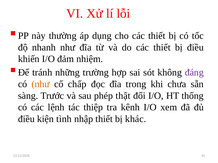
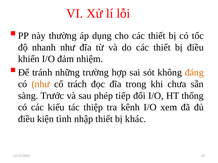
đáng colour: purple -> orange (194, 73)
chấp: chấp -> trách (77, 84)
thật: thật -> tiếp (123, 96)
lệnh: lệnh -> kiểu (56, 108)
